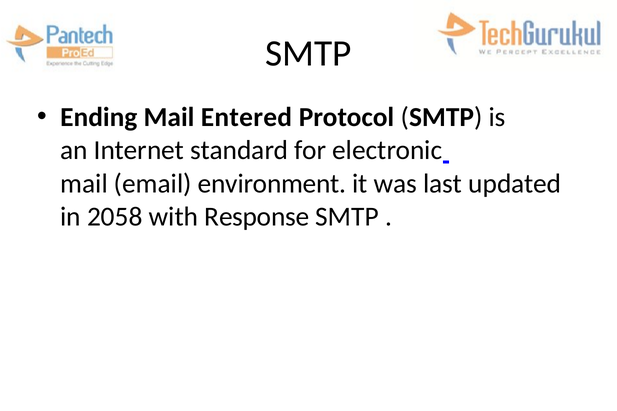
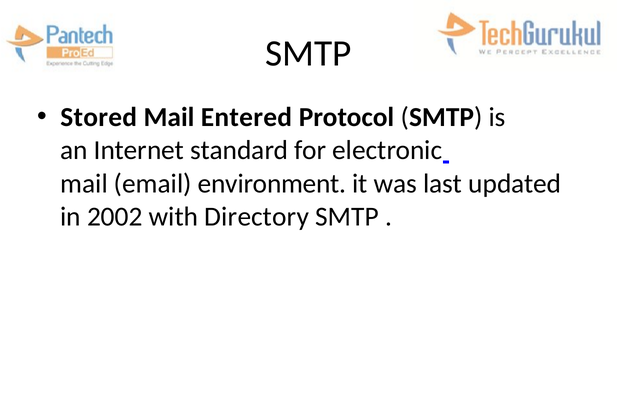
Ending: Ending -> Stored (99, 117)
2058: 2058 -> 2002 (115, 217)
Response: Response -> Directory (257, 217)
